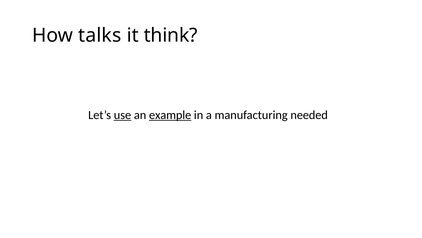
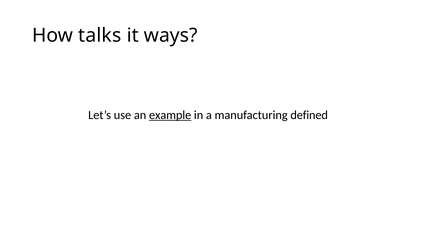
think: think -> ways (171, 35)
use underline: present -> none (122, 115)
needed: needed -> defined (309, 115)
